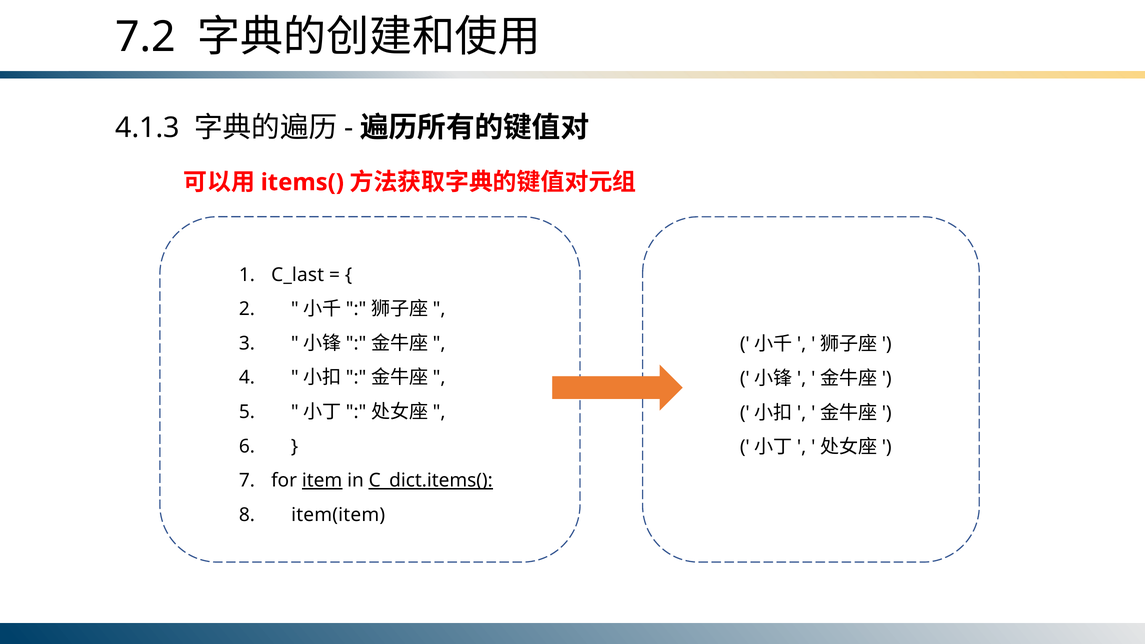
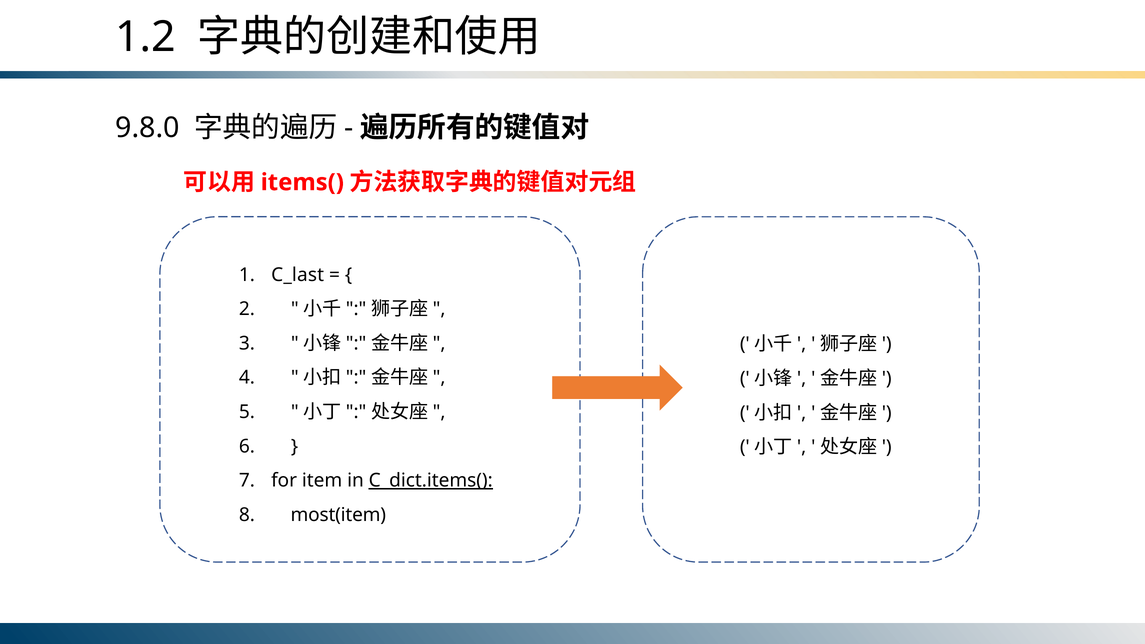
7.2: 7.2 -> 1.2 (146, 37)
4.1.3: 4.1.3 -> 9.8.0 (148, 128)
item underline: present -> none (322, 481)
item(item: item(item -> most(item (338, 515)
